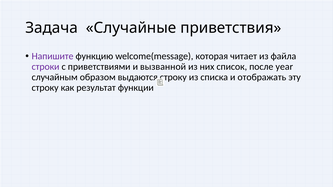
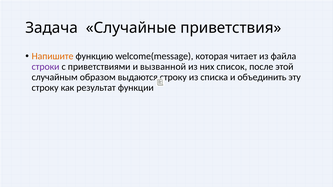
Напишите colour: purple -> orange (53, 56)
year: year -> этой (284, 67)
отображать: отображать -> объединить (262, 77)
